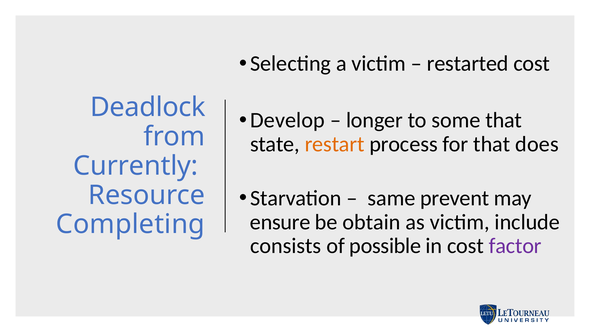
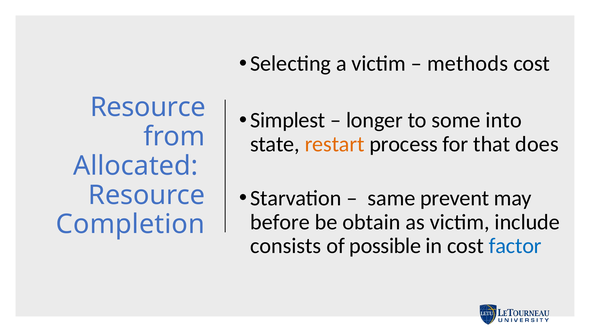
restarted: restarted -> methods (468, 64)
Deadlock: Deadlock -> Resource (148, 107)
Develop: Develop -> Simplest (288, 120)
some that: that -> into (504, 120)
Currently: Currently -> Allocated (136, 166)
ensure: ensure -> before (280, 222)
Completing: Completing -> Completion (130, 224)
factor colour: purple -> blue (515, 246)
